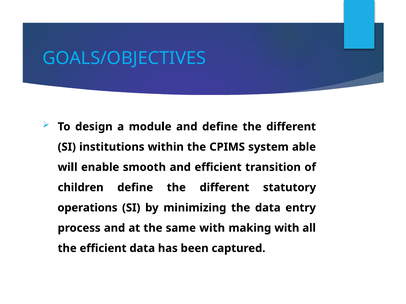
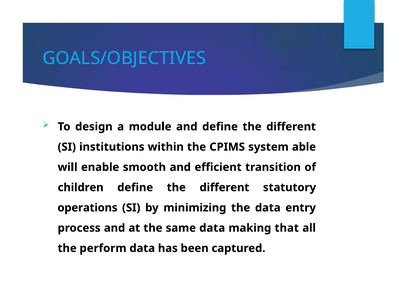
same with: with -> data (212, 228)
making with: with -> that (287, 228)
the efficient: efficient -> perform (103, 249)
